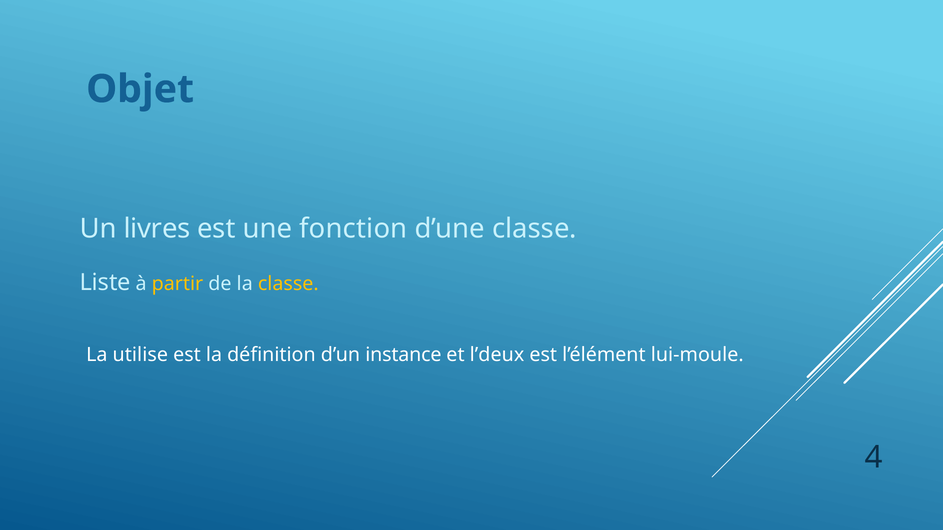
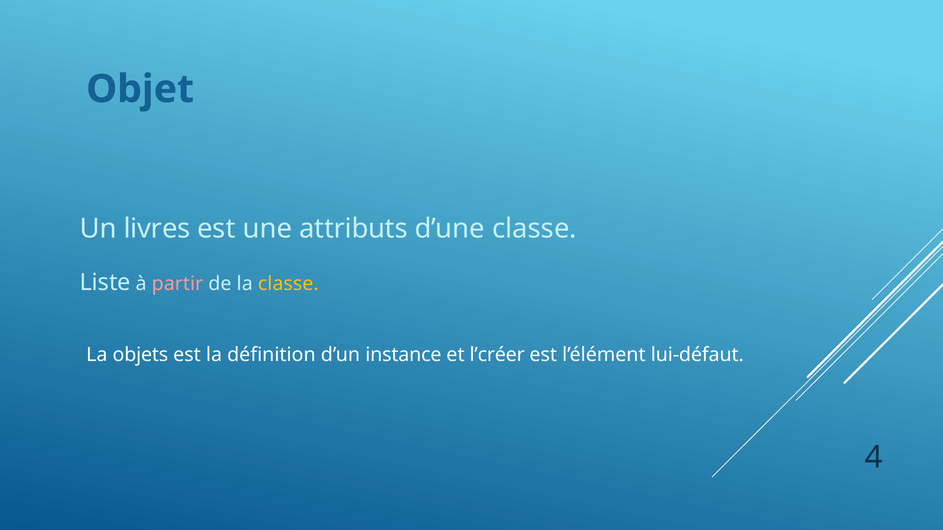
fonction: fonction -> attributs (354, 229)
partir colour: yellow -> pink (177, 284)
utilise: utilise -> objets (140, 355)
l’deux: l’deux -> l’créer (497, 355)
lui-moule: lui-moule -> lui-défaut (697, 355)
